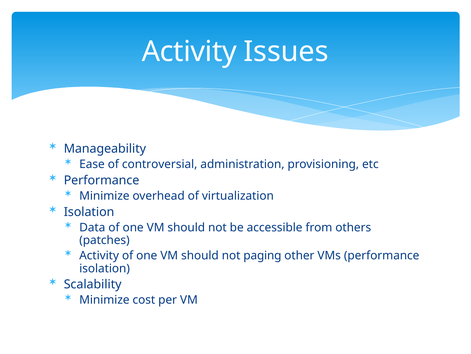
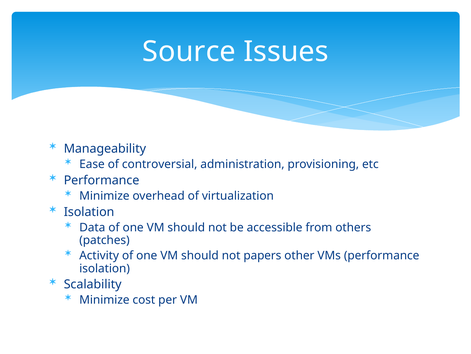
Activity: Activity -> Source (189, 52)
paging: paging -> papers (262, 255)
